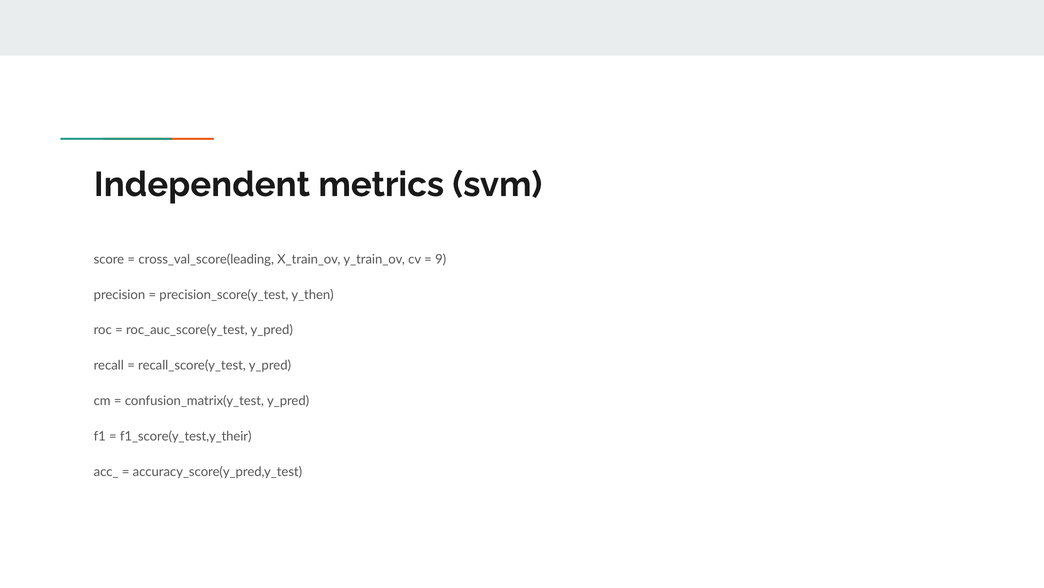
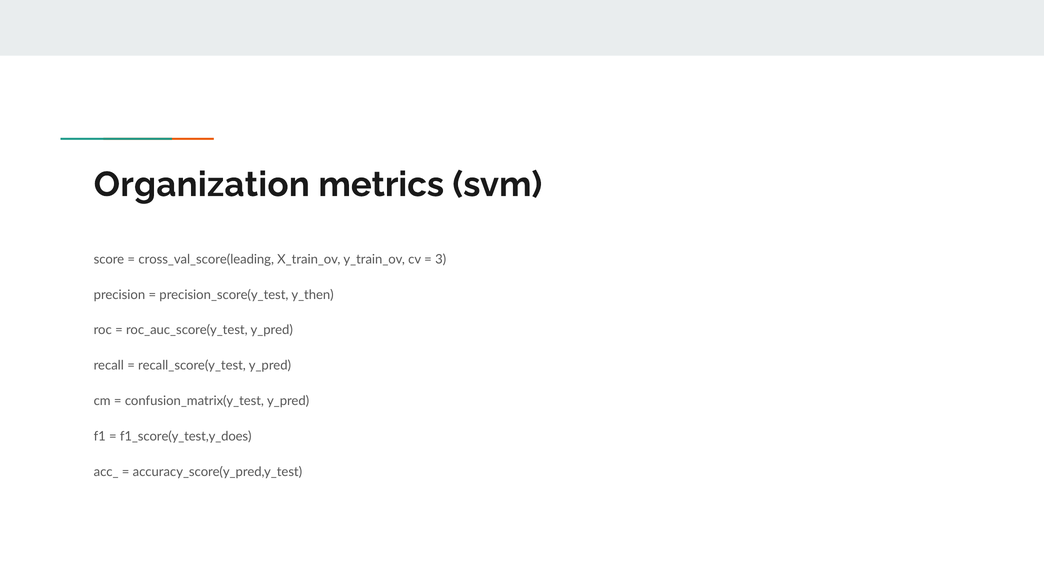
Independent: Independent -> Organization (202, 184)
9: 9 -> 3 (441, 259)
f1_score(y_test,y_their: f1_score(y_test,y_their -> f1_score(y_test,y_does (186, 436)
